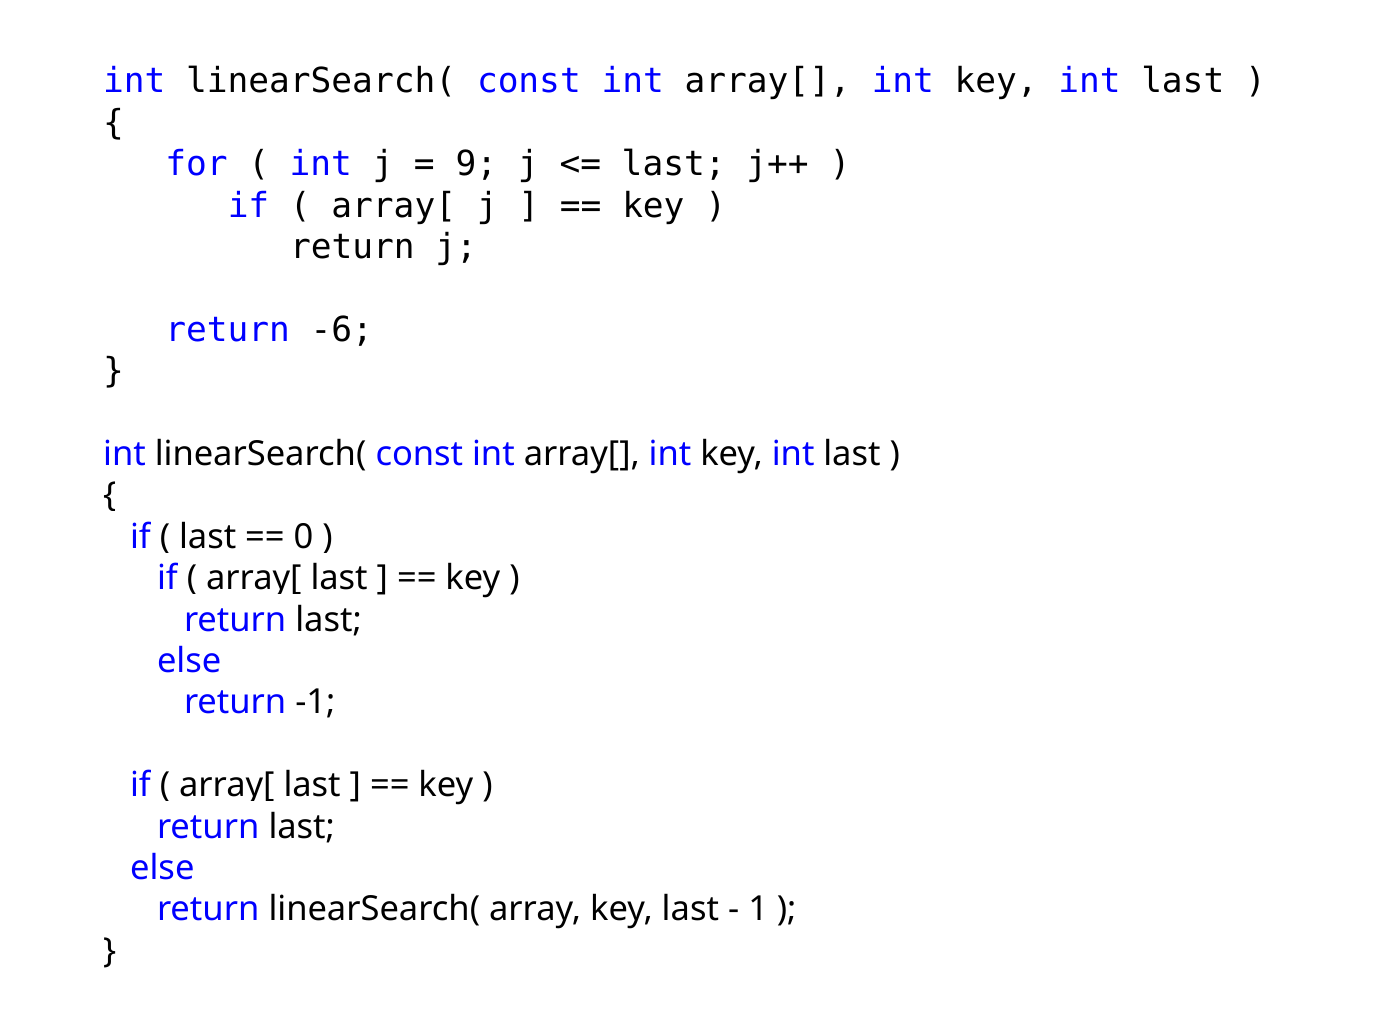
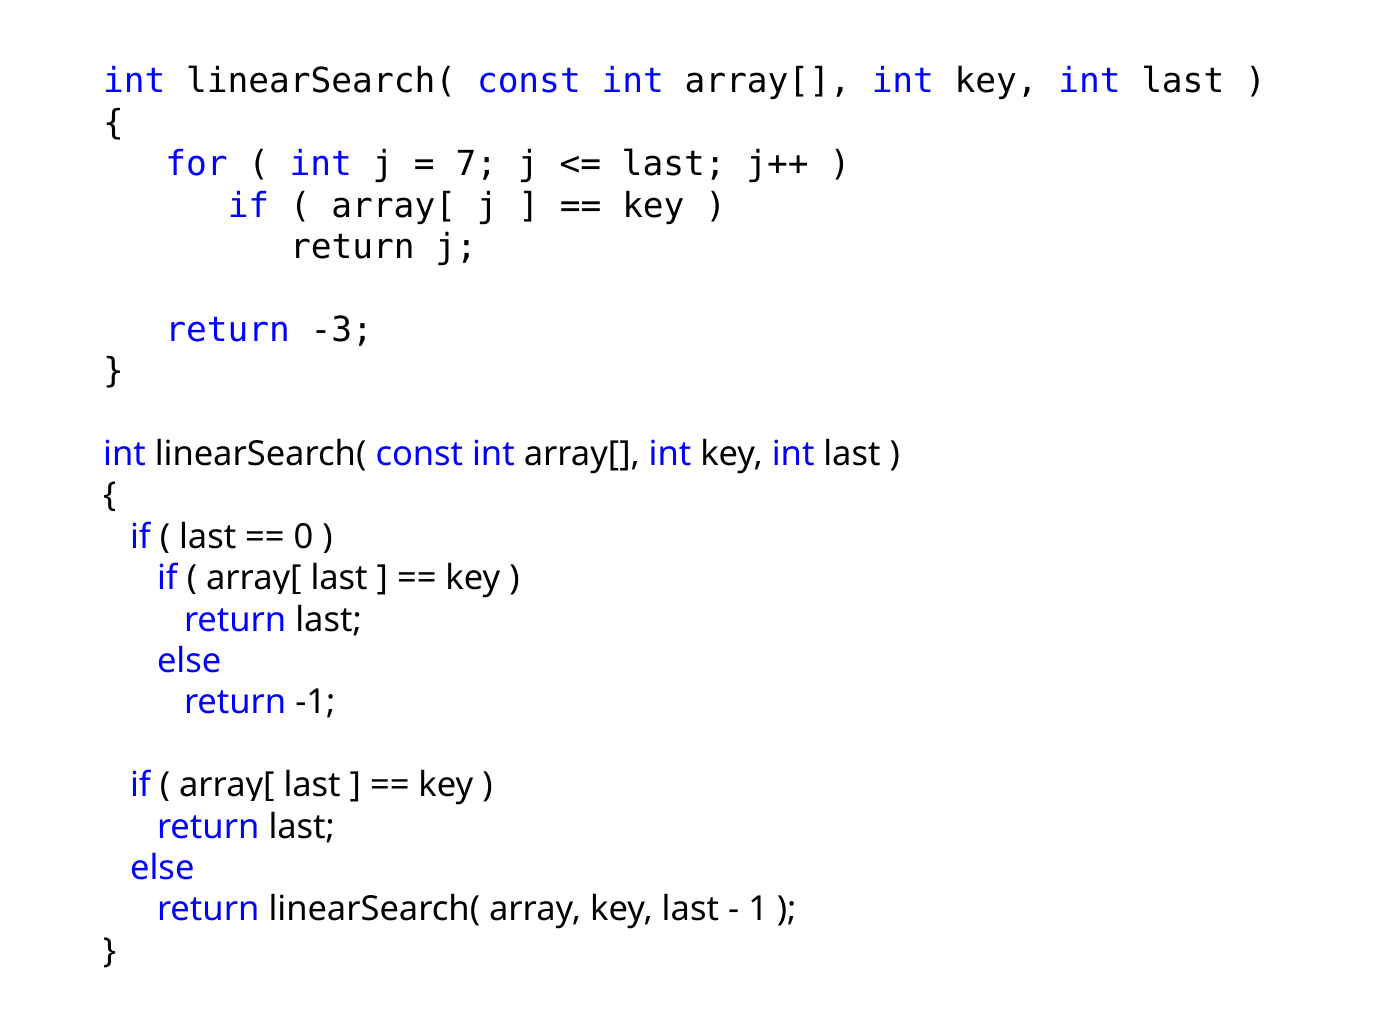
9: 9 -> 7 (476, 164)
-6: -6 -> -3 (342, 330)
